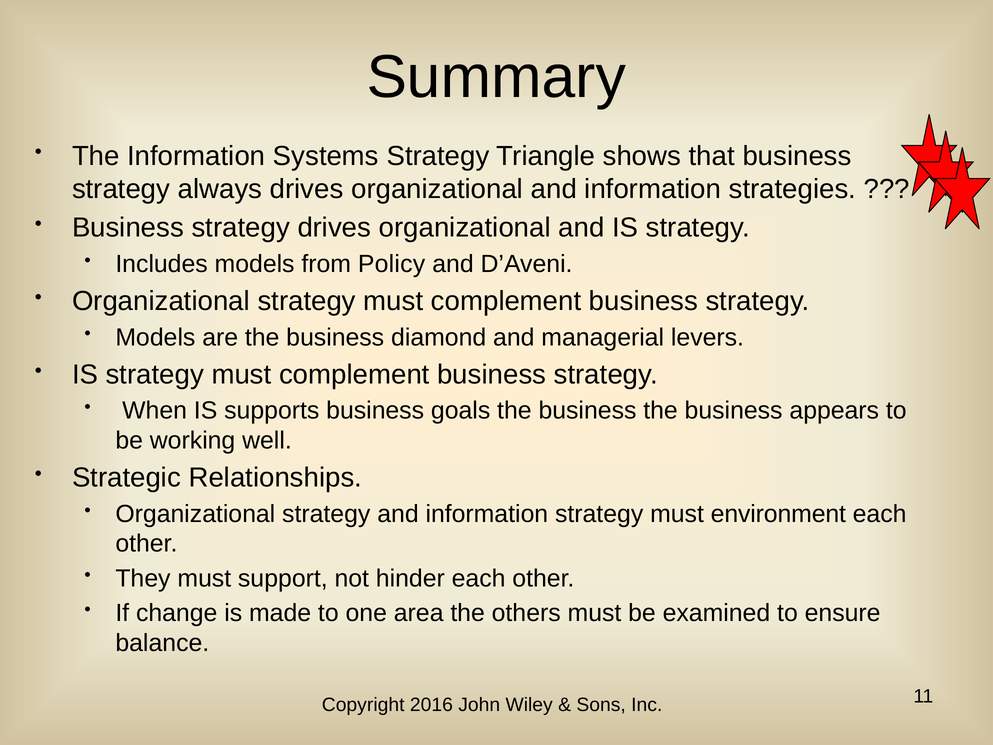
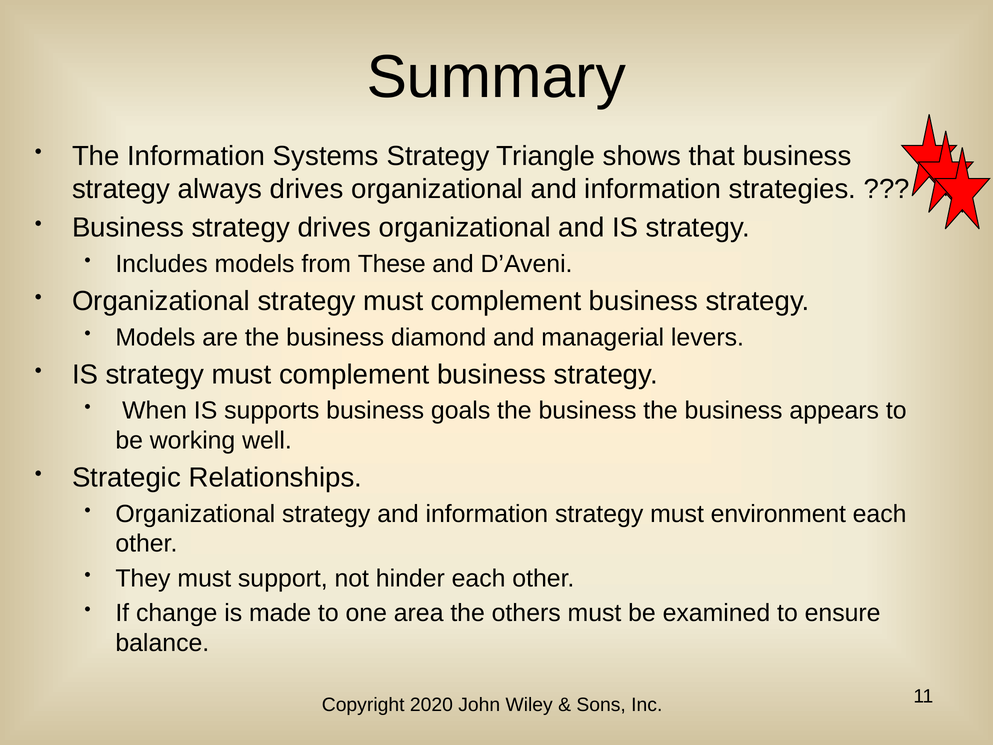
Policy: Policy -> These (392, 264)
2016: 2016 -> 2020 (431, 705)
